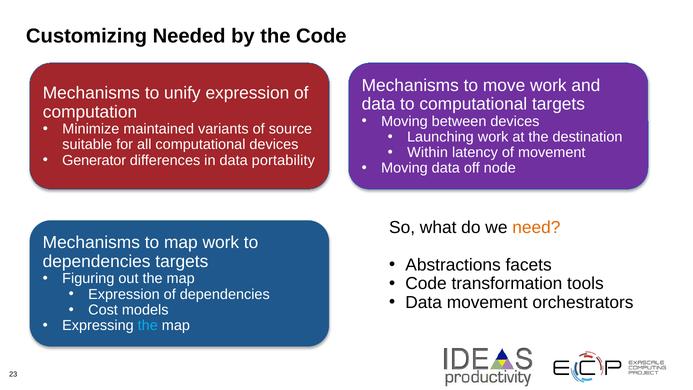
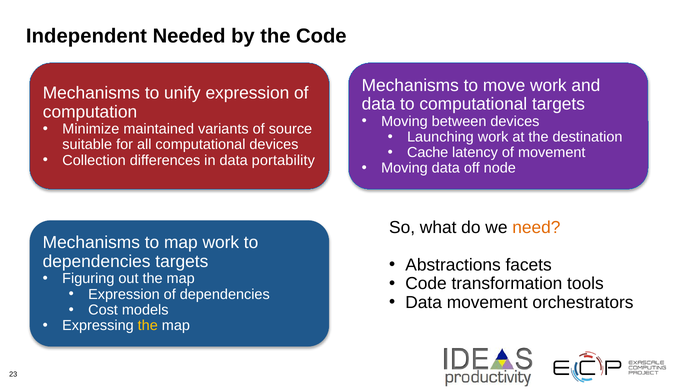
Customizing: Customizing -> Independent (86, 36)
Within: Within -> Cache (428, 152)
Generator: Generator -> Collection (94, 160)
the colour: light blue -> yellow (148, 325)
